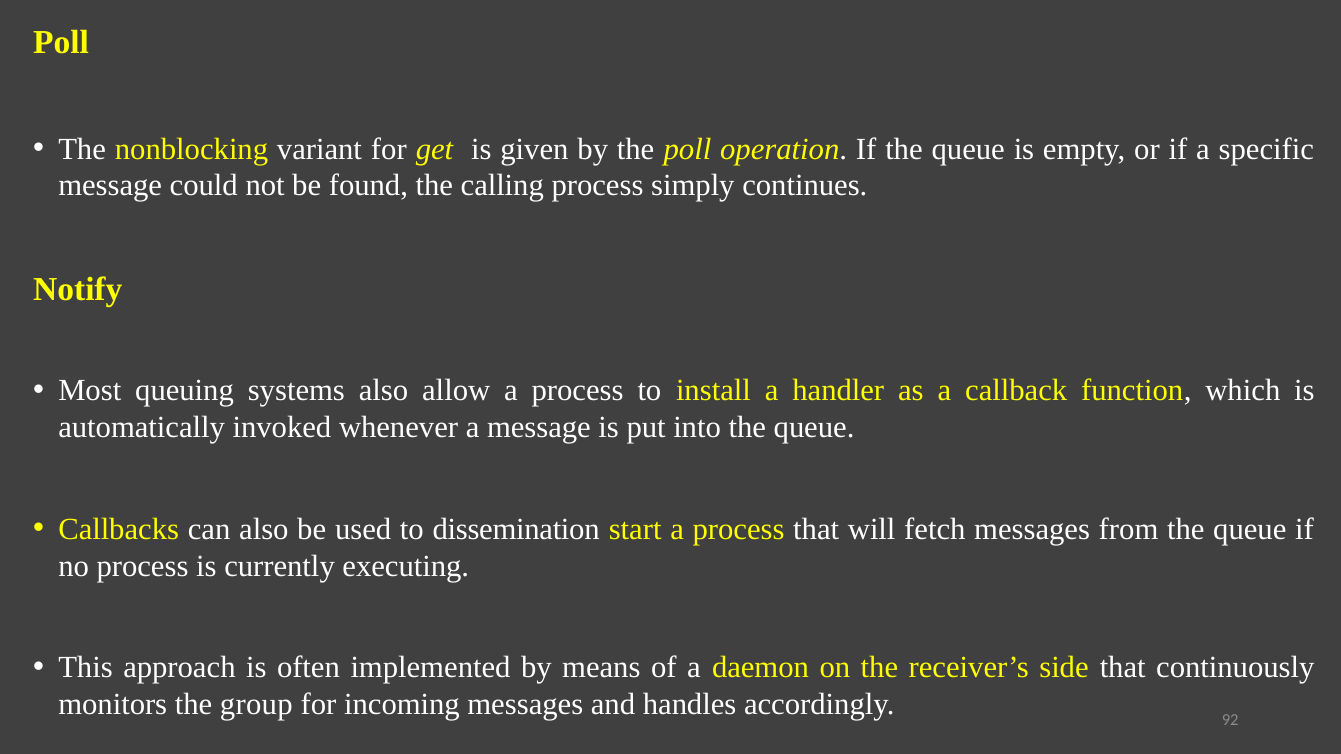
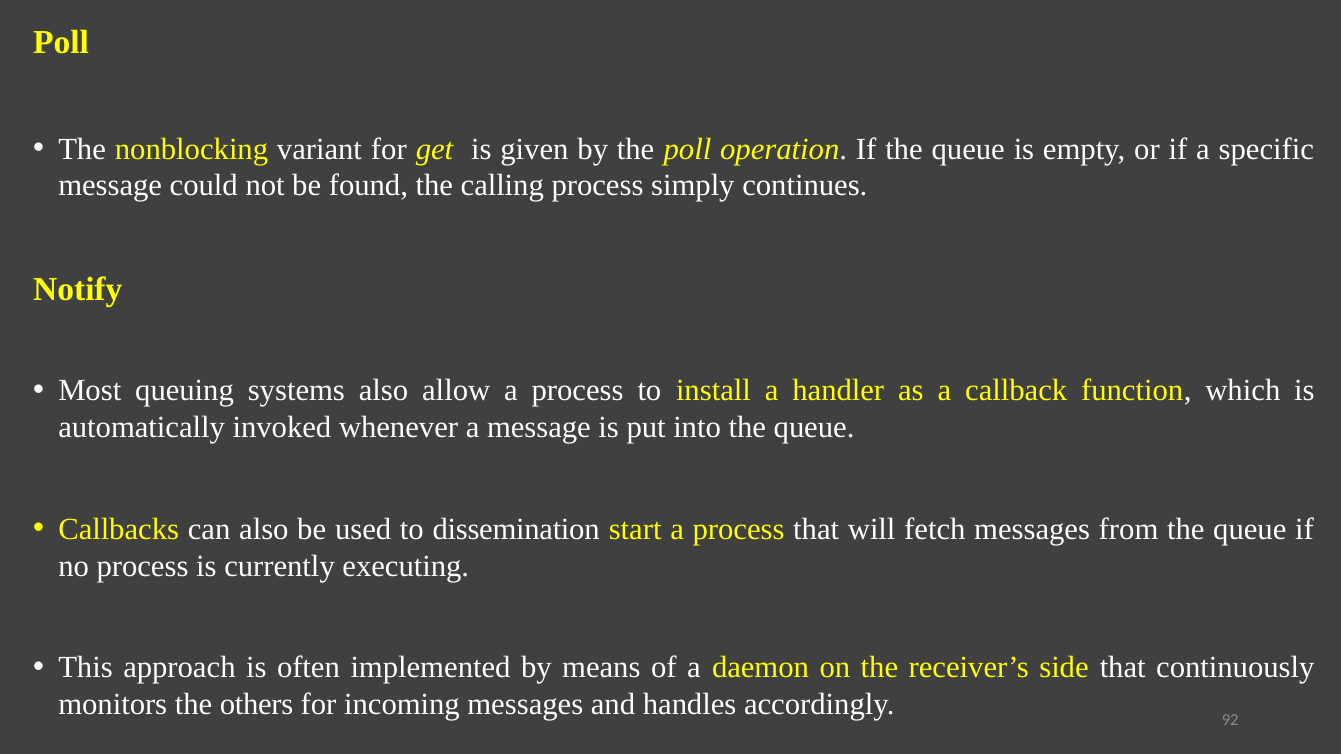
group: group -> others (257, 705)
